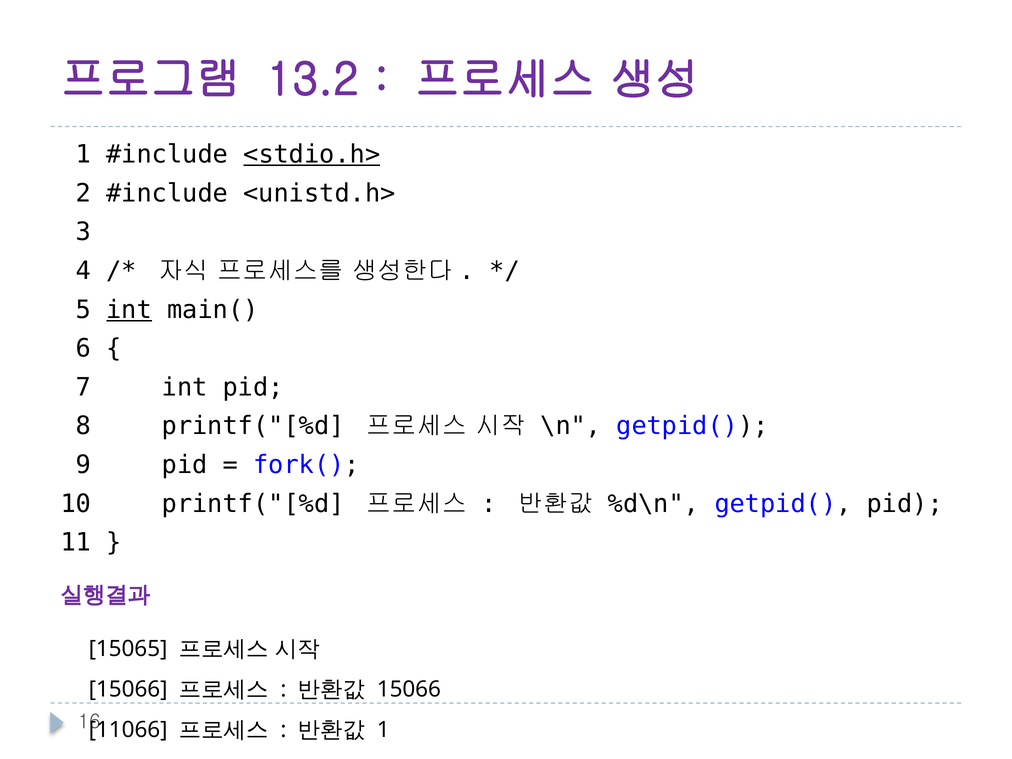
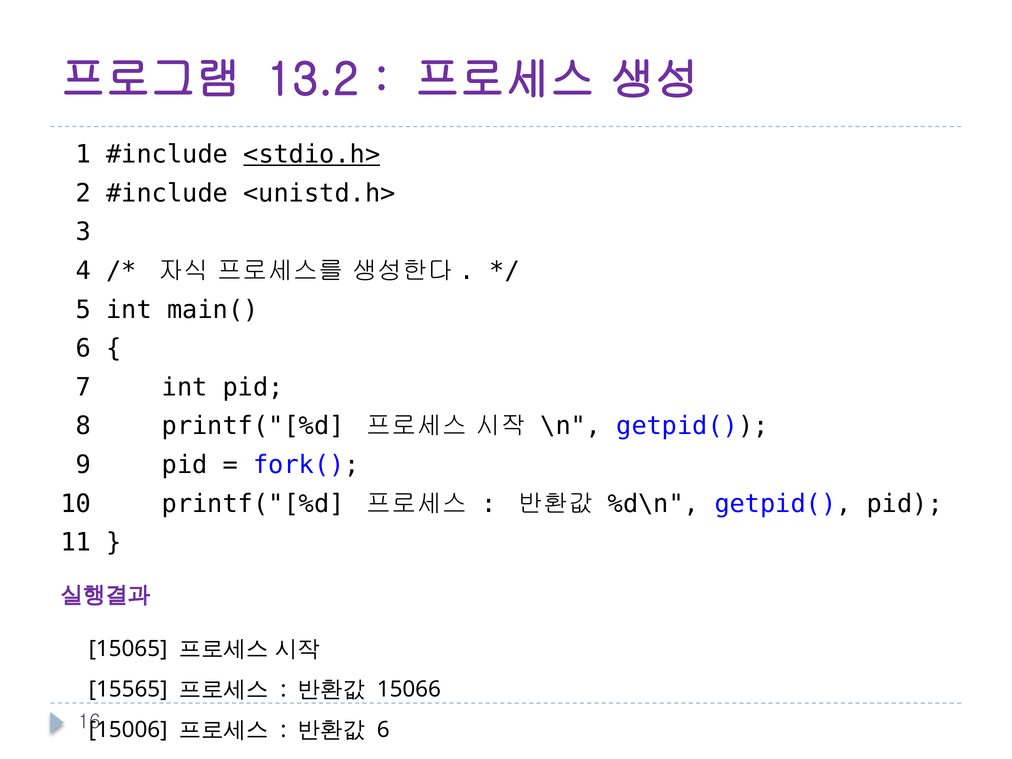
int underline: present -> none (129, 310)
15066: 15066 -> 15565 (128, 690)
11066: 11066 -> 15006 (128, 730)
1: 1 -> 6 (383, 730)
